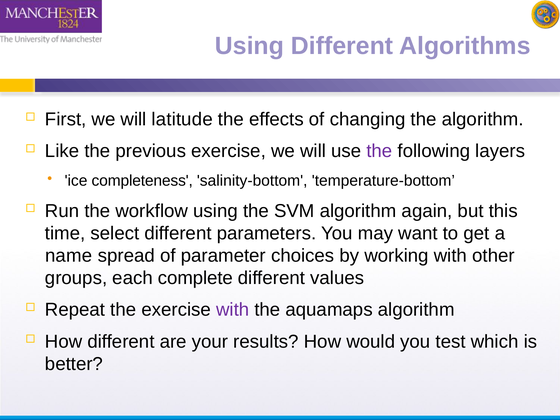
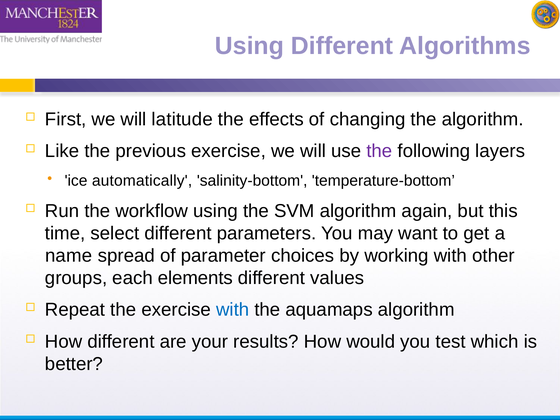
completeness: completeness -> automatically (142, 181)
complete: complete -> elements (195, 278)
with colour: purple -> blue (233, 310)
